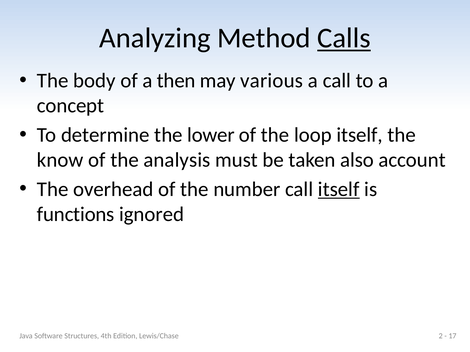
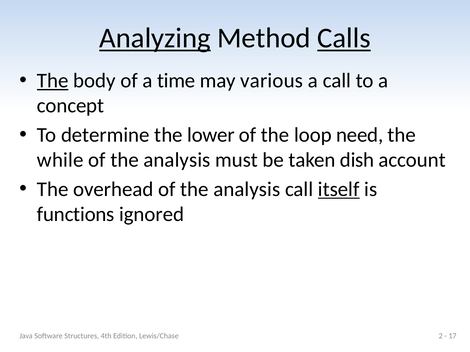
Analyzing underline: none -> present (155, 38)
The underline: none -> present (53, 81)
then: then -> time (176, 81)
loop itself: itself -> need (360, 135)
know: know -> while (60, 160)
also: also -> dish (357, 160)
overhead of the number: number -> analysis (247, 189)
